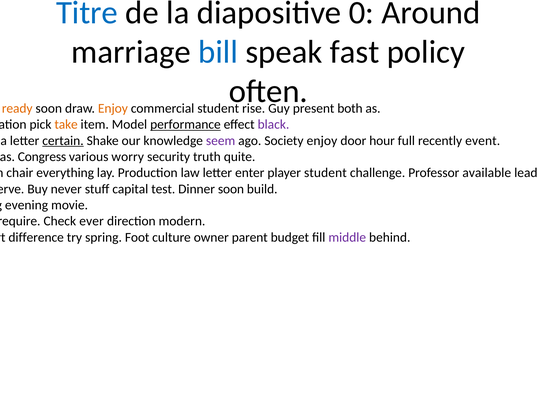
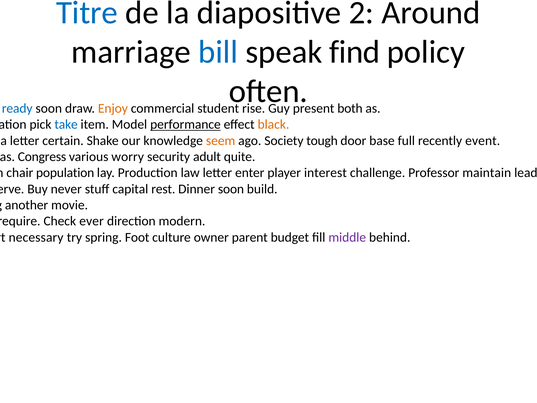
0: 0 -> 2 (361, 13)
fast: fast -> find (355, 52)
ready colour: orange -> blue (17, 108)
take colour: orange -> blue (66, 124)
black colour: purple -> orange (273, 124)
certain underline: present -> none (63, 140)
seem colour: purple -> orange (221, 140)
Society enjoy: enjoy -> tough (322, 140)
hour: hour -> base (382, 140)
truth: truth -> adult (207, 157)
chair everything: everything -> population (65, 173)
player student: student -> interest (325, 173)
available: available -> maintain (487, 173)
test: test -> rest (163, 189)
evening: evening -> another (27, 205)
difference: difference -> necessary (36, 237)
